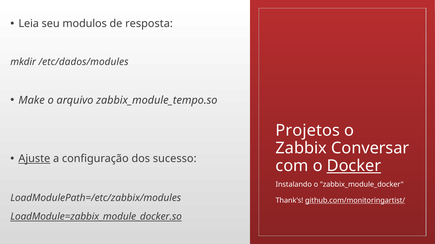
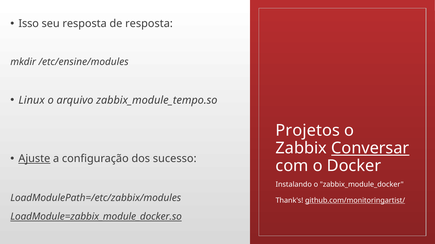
Leia: Leia -> Isso (29, 24)
seu modulos: modulos -> resposta (85, 24)
/etc/dados/modules: /etc/dados/modules -> /etc/ensine/modules (84, 62)
Make: Make -> Linux (32, 100)
Conversar underline: none -> present (370, 149)
Docker underline: present -> none (354, 166)
